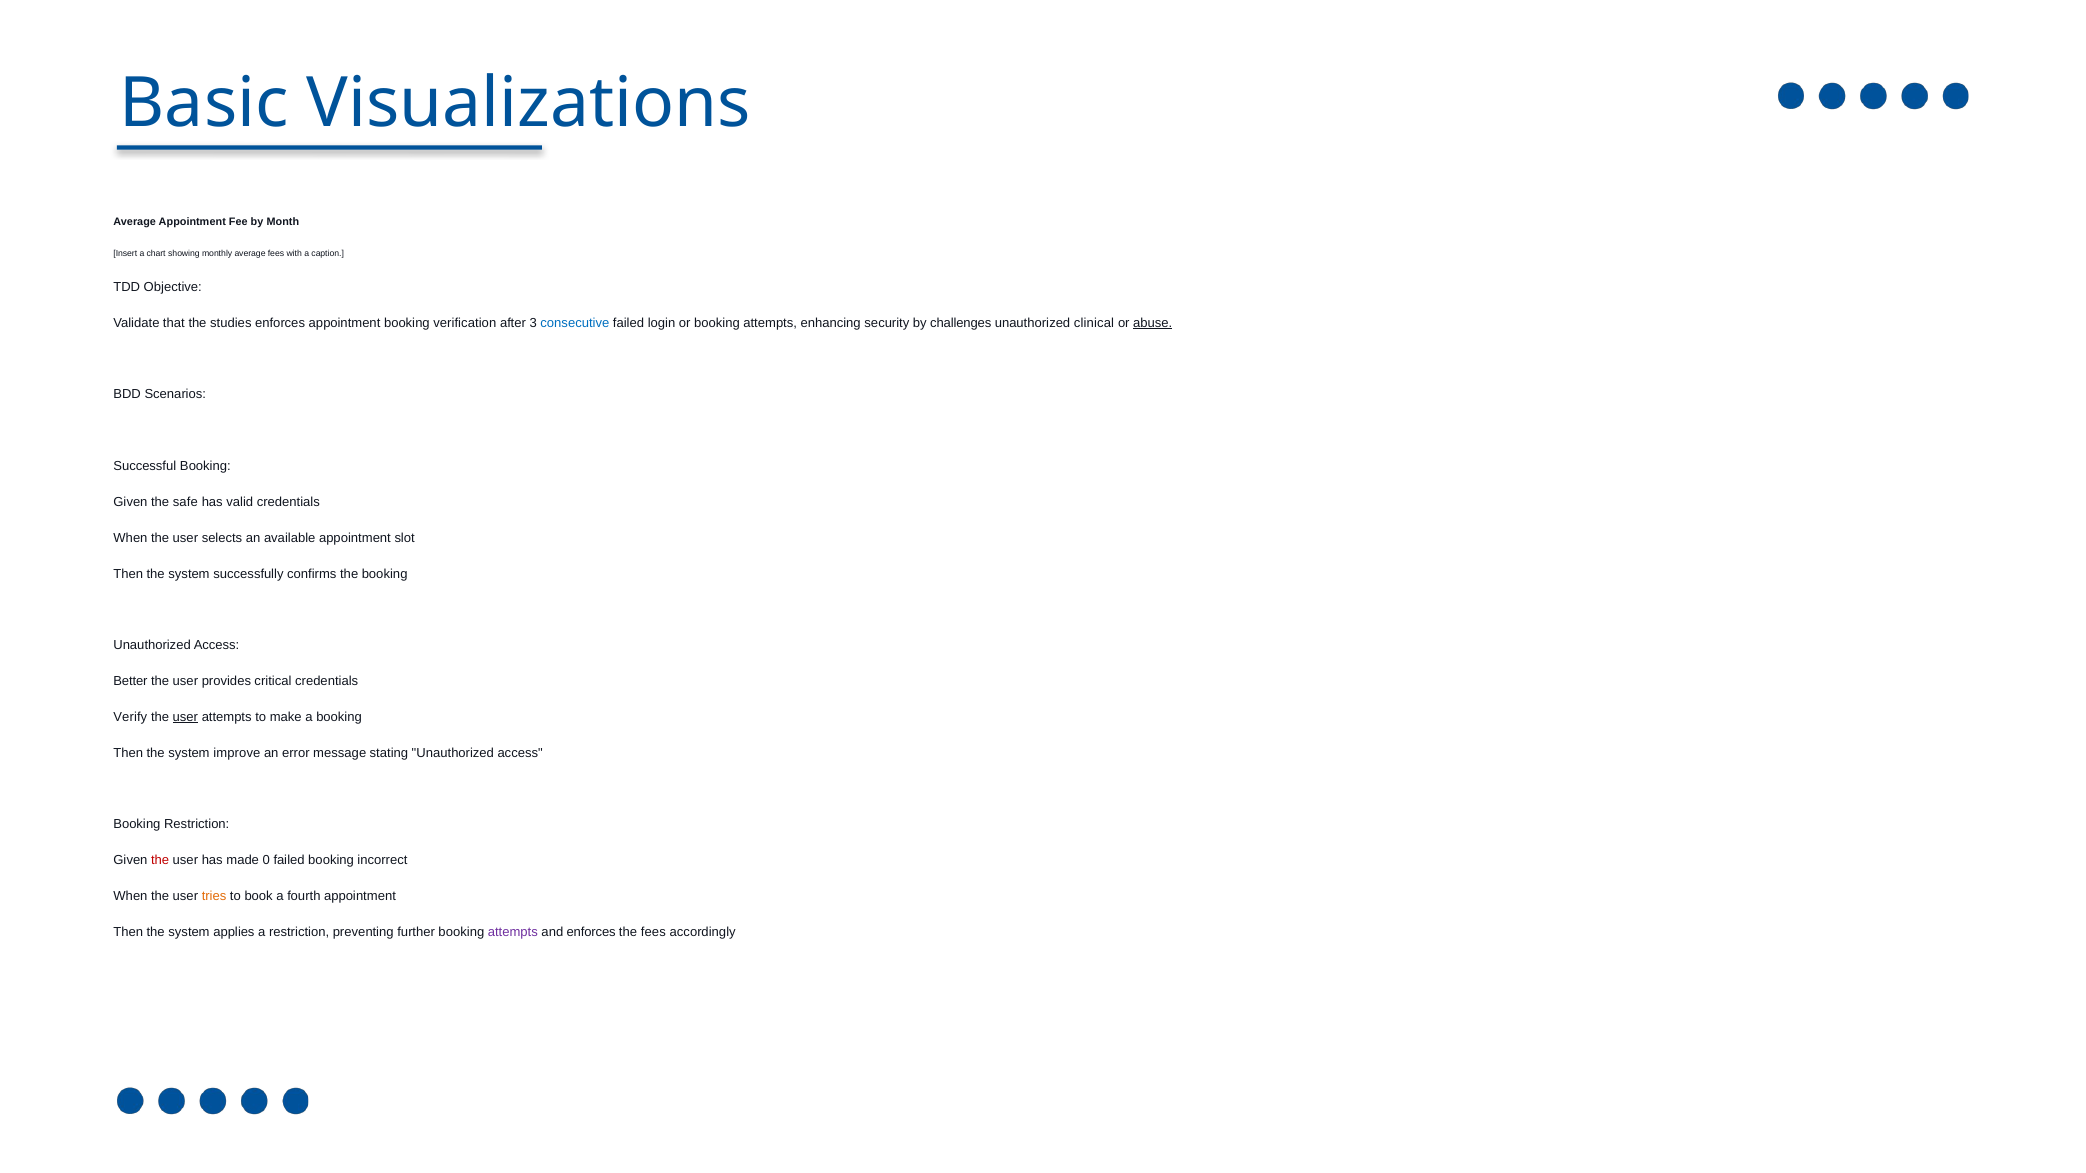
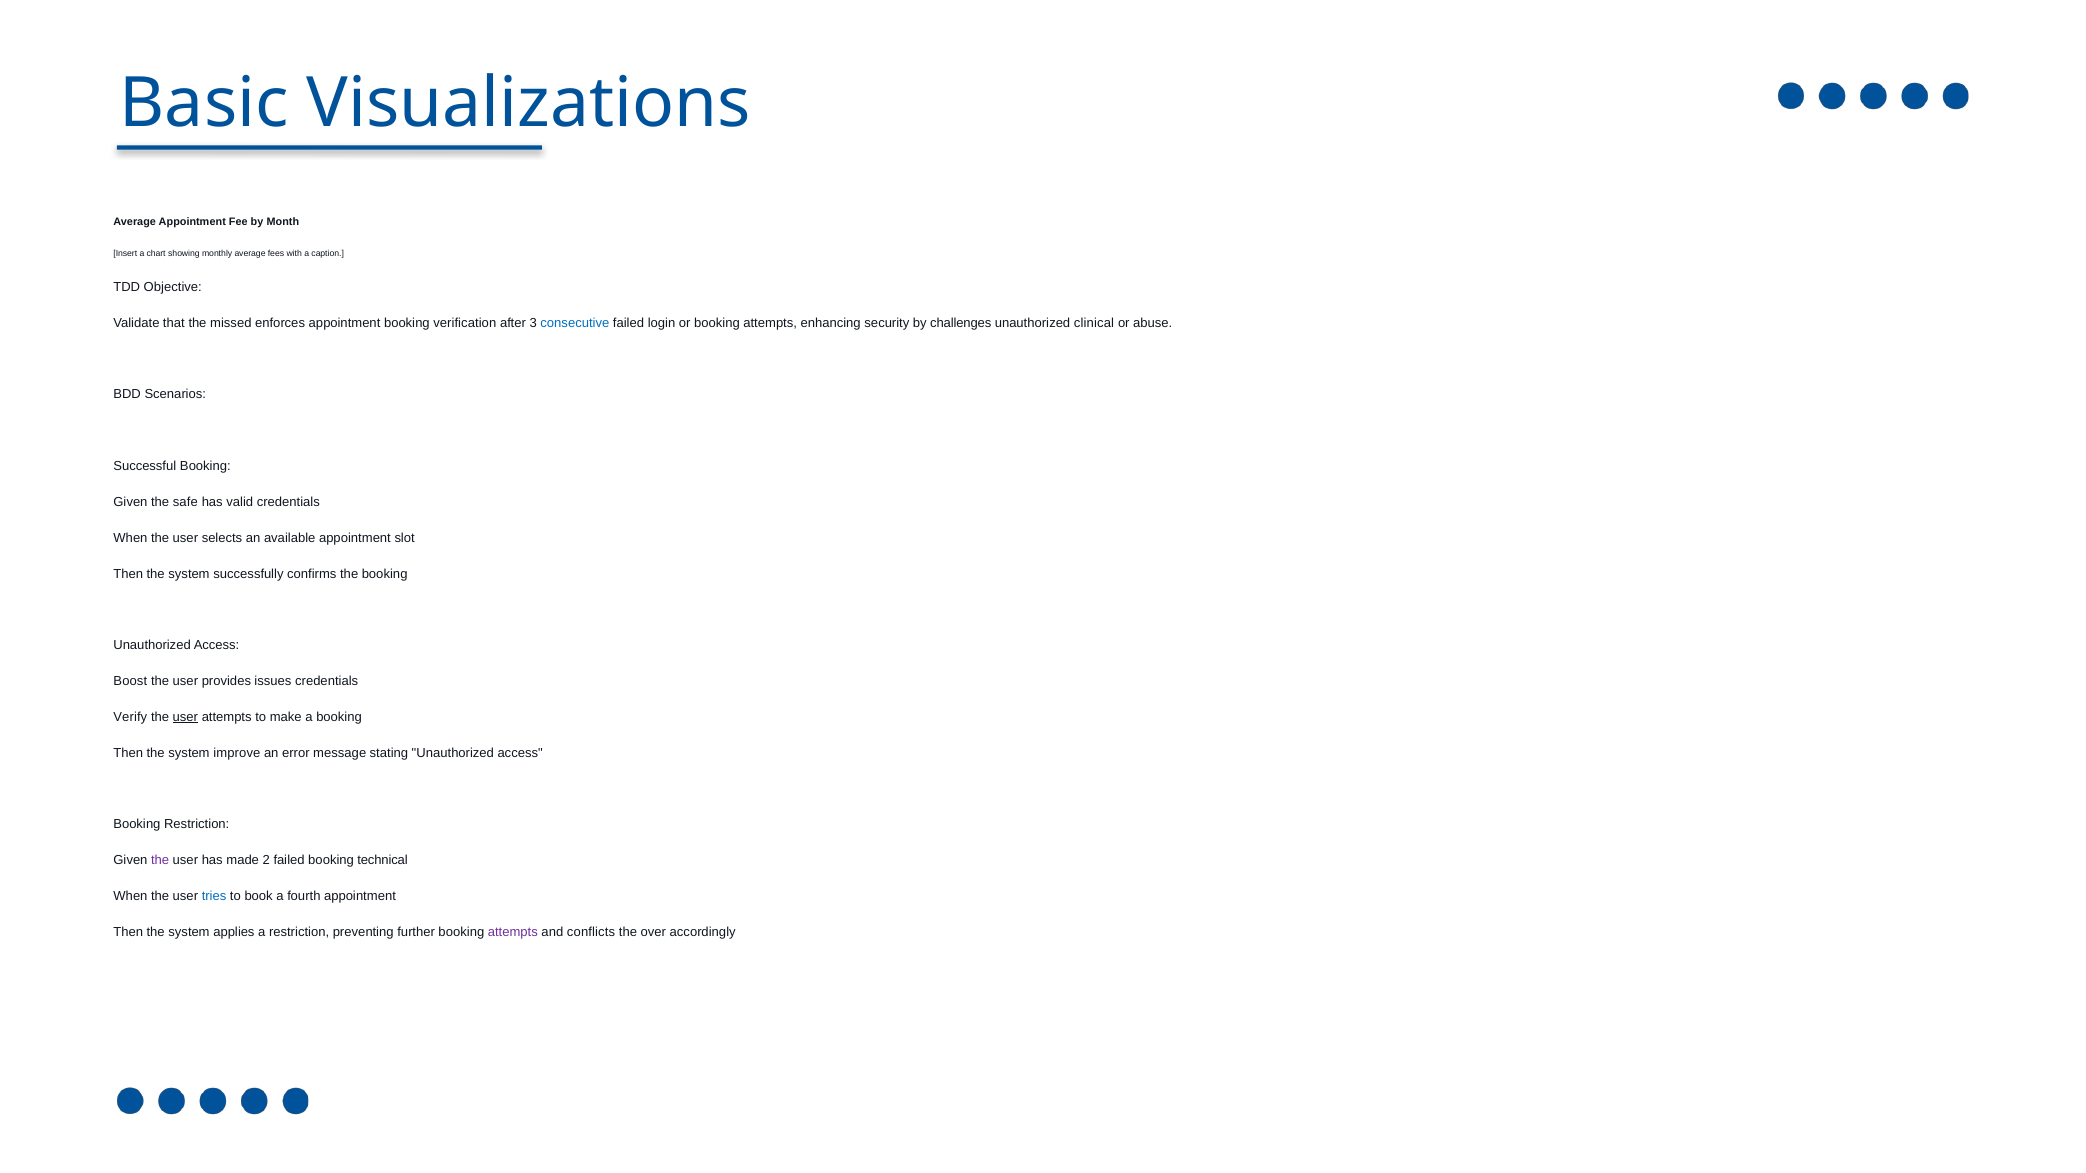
studies: studies -> missed (231, 323)
abuse underline: present -> none (1153, 323)
Better: Better -> Boost (130, 681)
critical: critical -> issues (273, 681)
the colour: red -> purple (160, 861)
0: 0 -> 2 (266, 861)
incorrect: incorrect -> technical (383, 861)
tries colour: orange -> blue (214, 896)
and enforces: enforces -> conflicts (591, 932)
the fees: fees -> over (653, 932)
